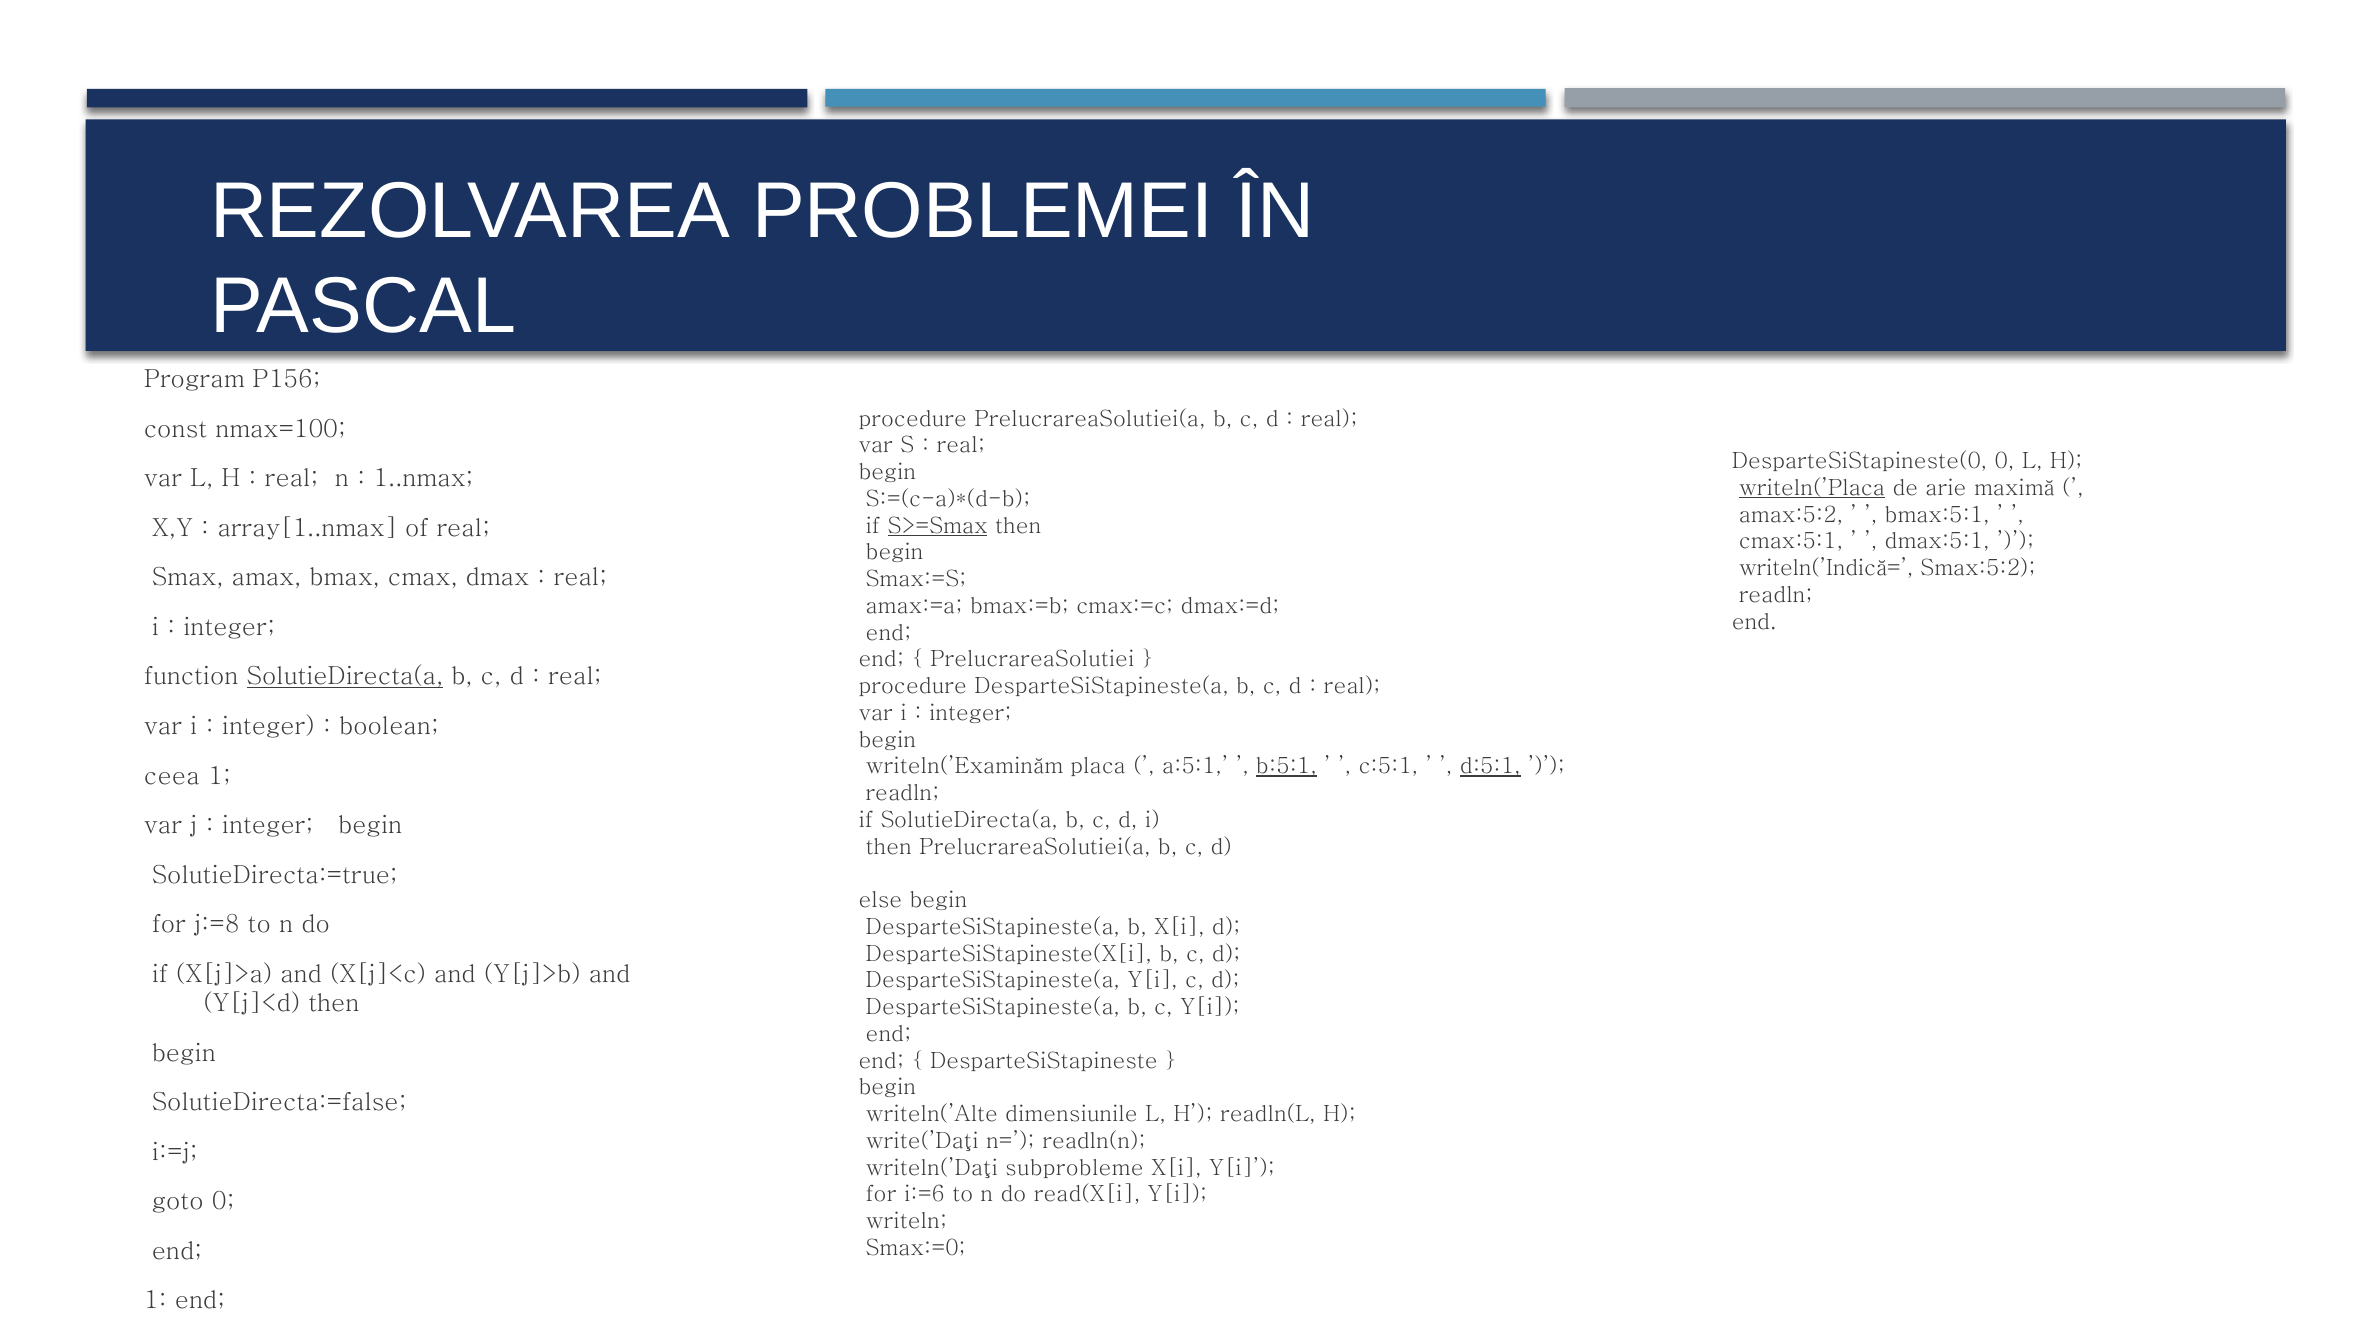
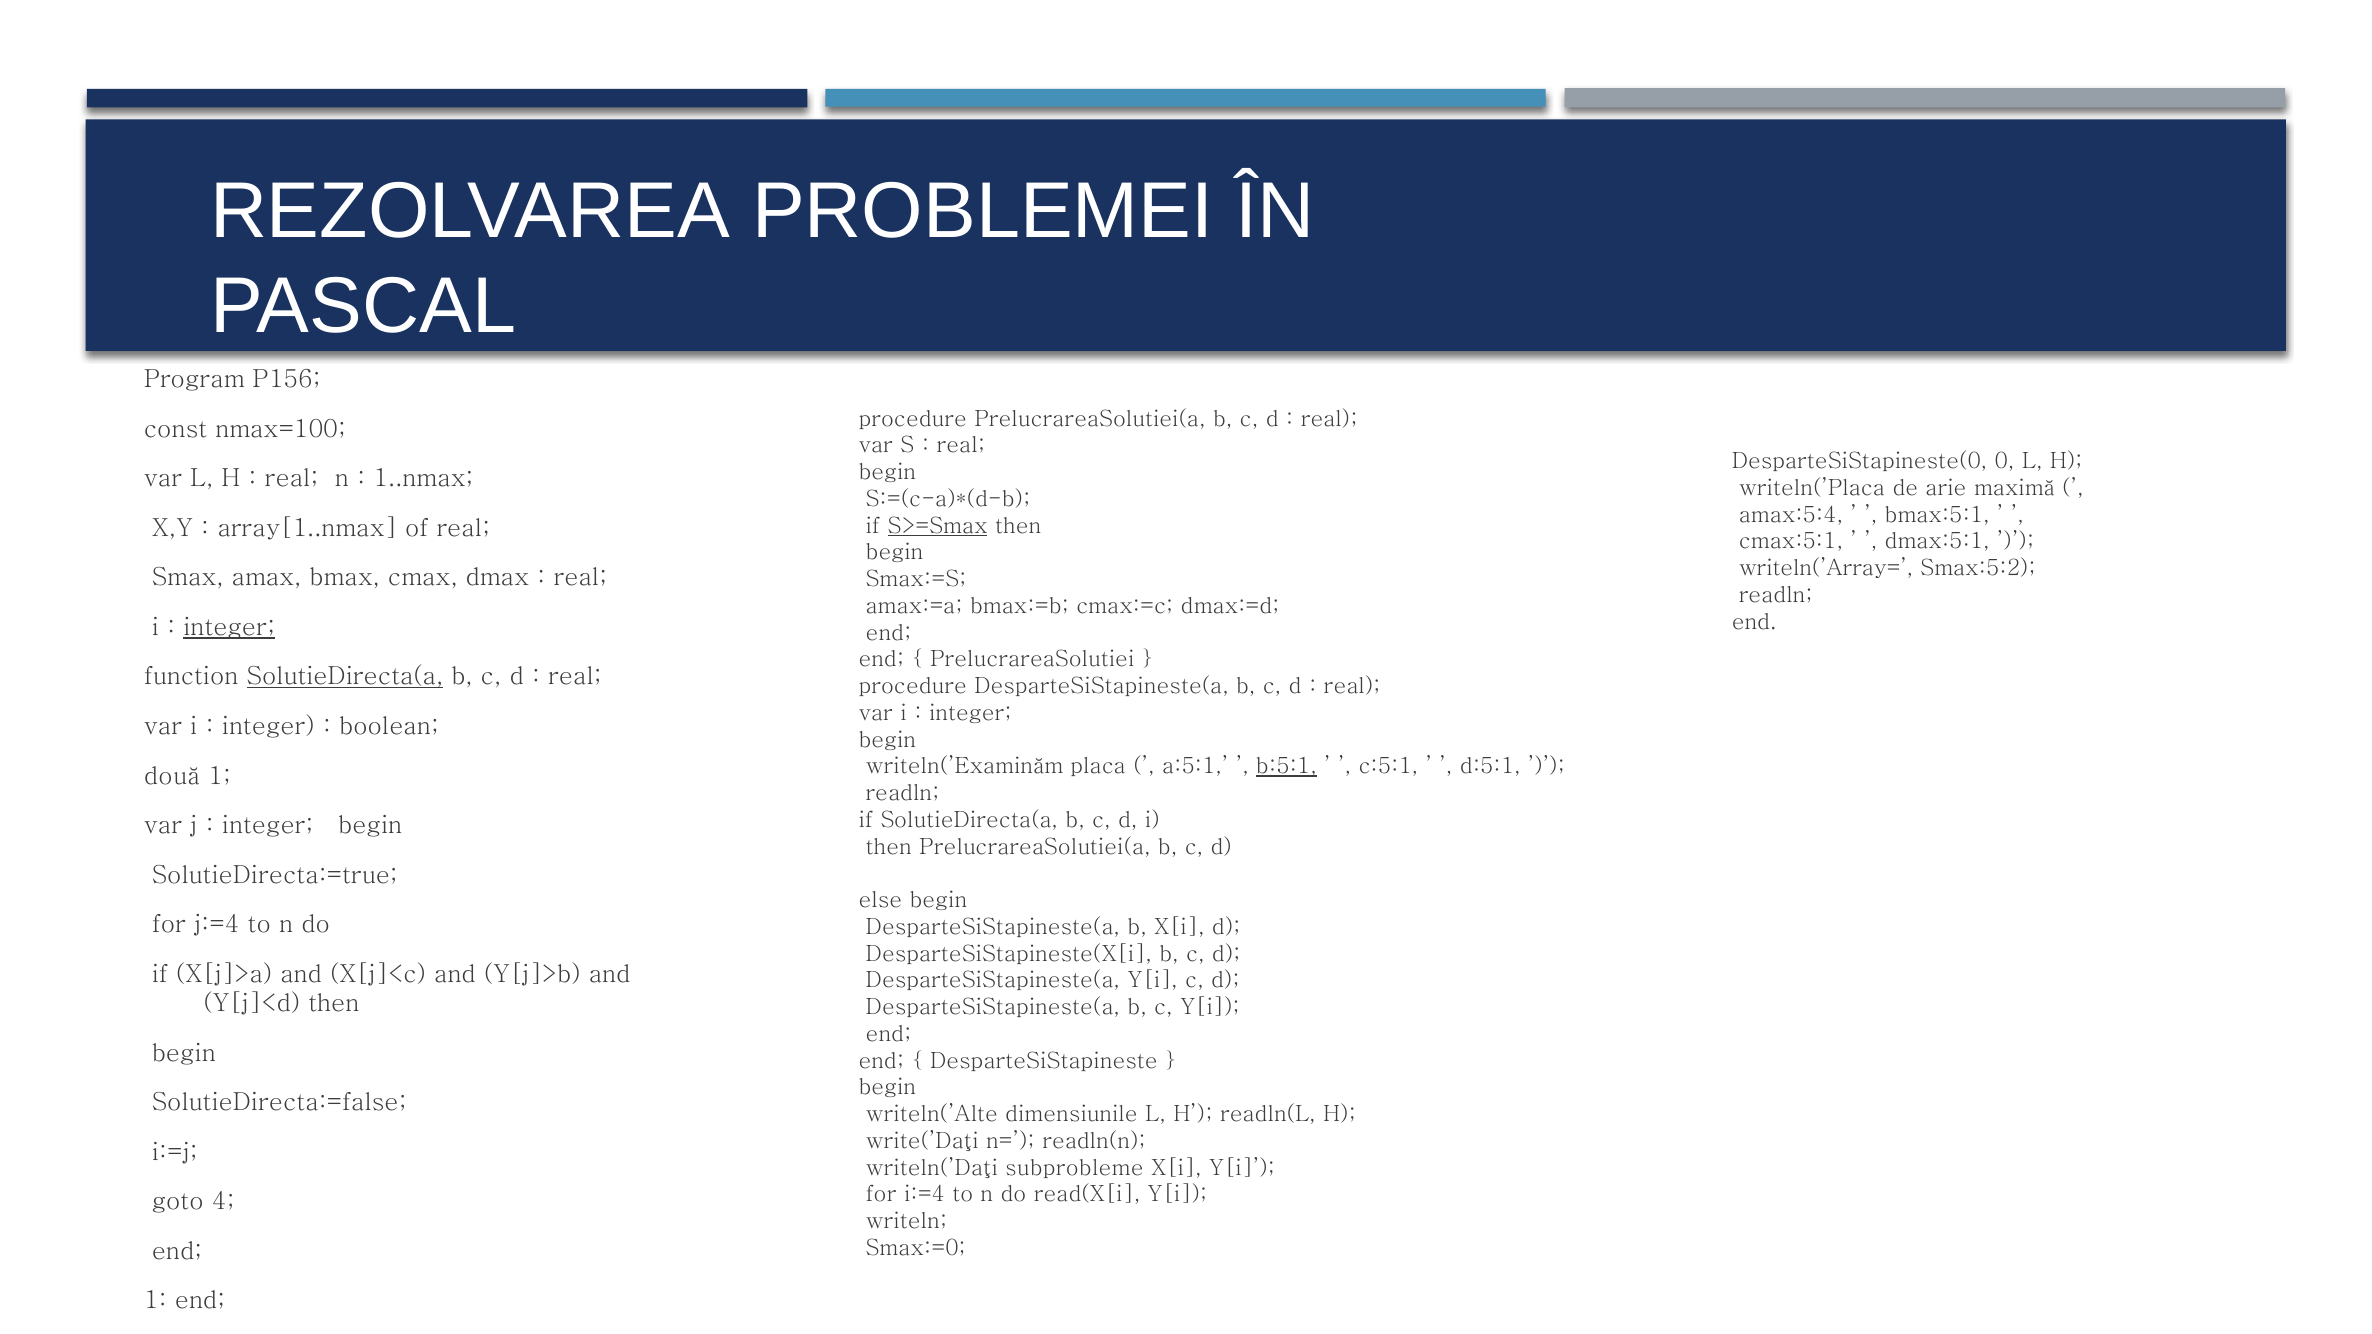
writeln(’Placa underline: present -> none (1812, 488)
amax:5:2: amax:5:2 -> amax:5:4 (1791, 515)
writeln(’Indică=: writeln(’Indică= -> writeln(’Array= (1826, 568)
integer underline: none -> present (229, 627)
d:5:1 underline: present -> none (1490, 767)
ceea: ceea -> două (172, 776)
j:=8: j:=8 -> j:=4 (217, 925)
i:=6: i:=6 -> i:=4 (924, 1195)
goto 0: 0 -> 4 (223, 1202)
